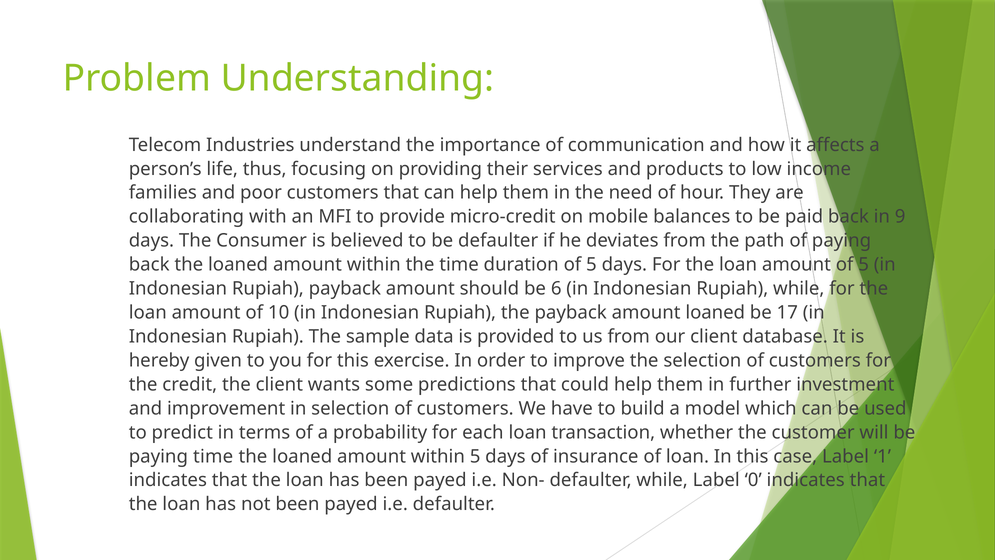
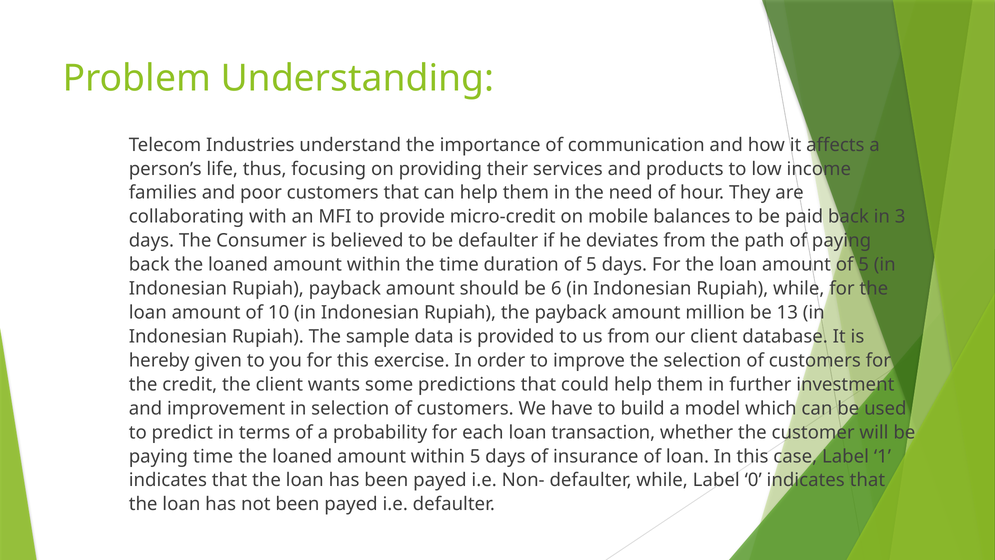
9: 9 -> 3 (900, 217)
amount loaned: loaned -> million (715, 313)
17: 17 -> 13 (787, 313)
